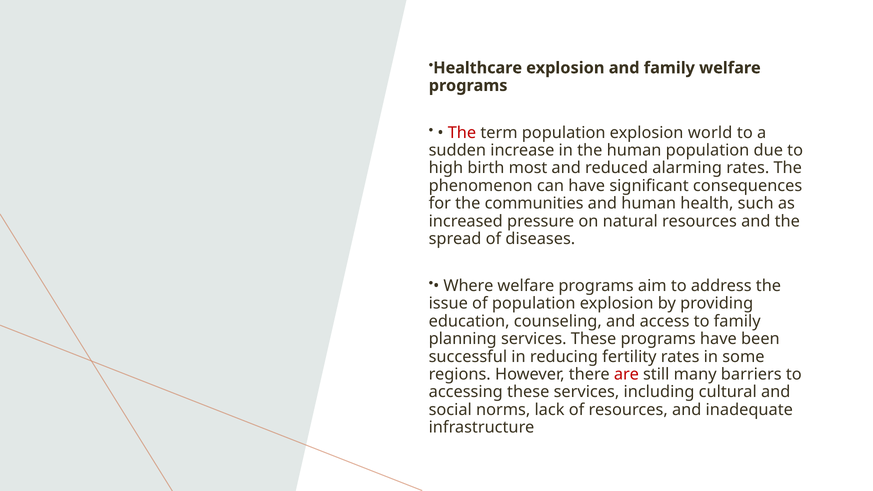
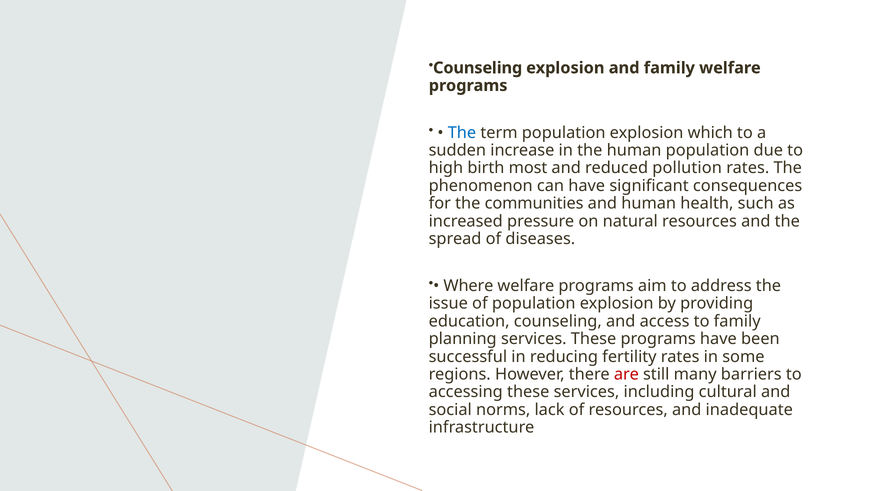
Healthcare: Healthcare -> Counseling (478, 68)
The colour: red -> blue (462, 133)
world: world -> which (710, 133)
alarming: alarming -> pollution (687, 168)
